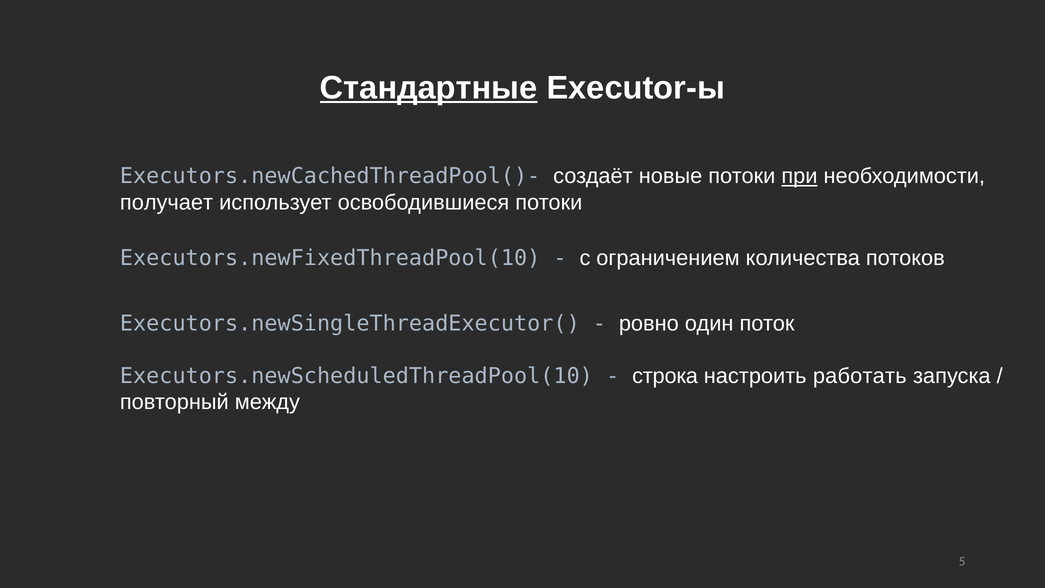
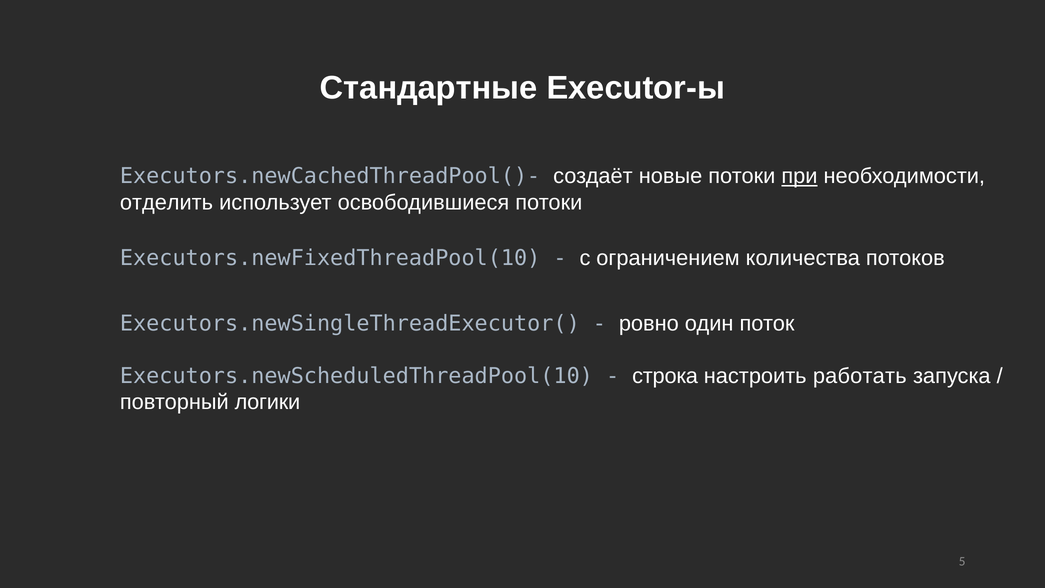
Стандартные underline: present -> none (429, 88)
получает: получает -> отделить (167, 202)
между: между -> логики (267, 402)
